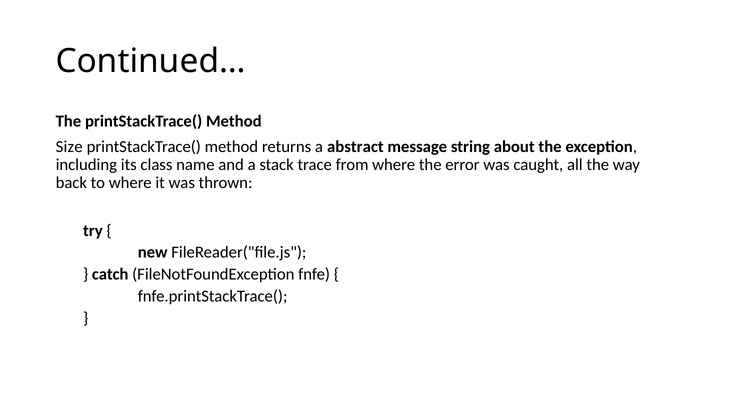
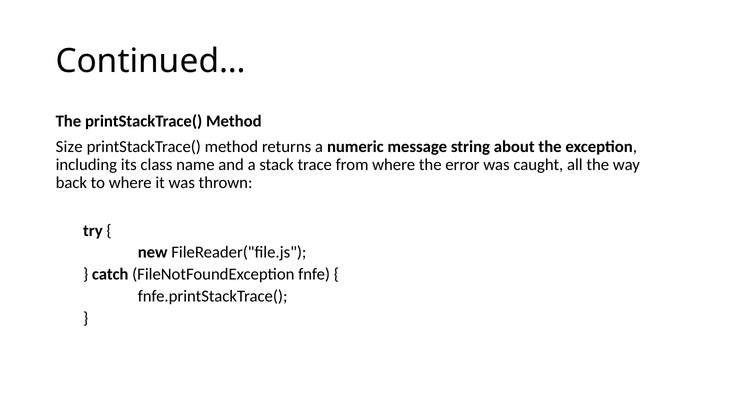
abstract: abstract -> numeric (355, 147)
